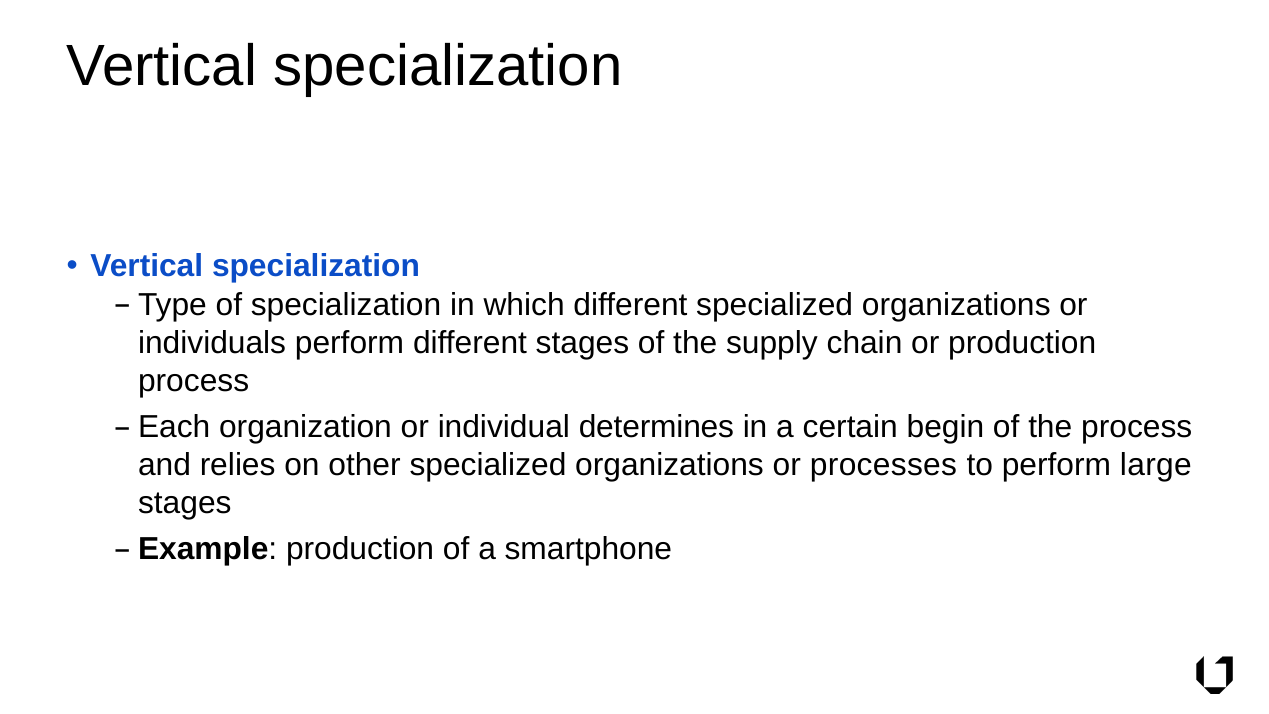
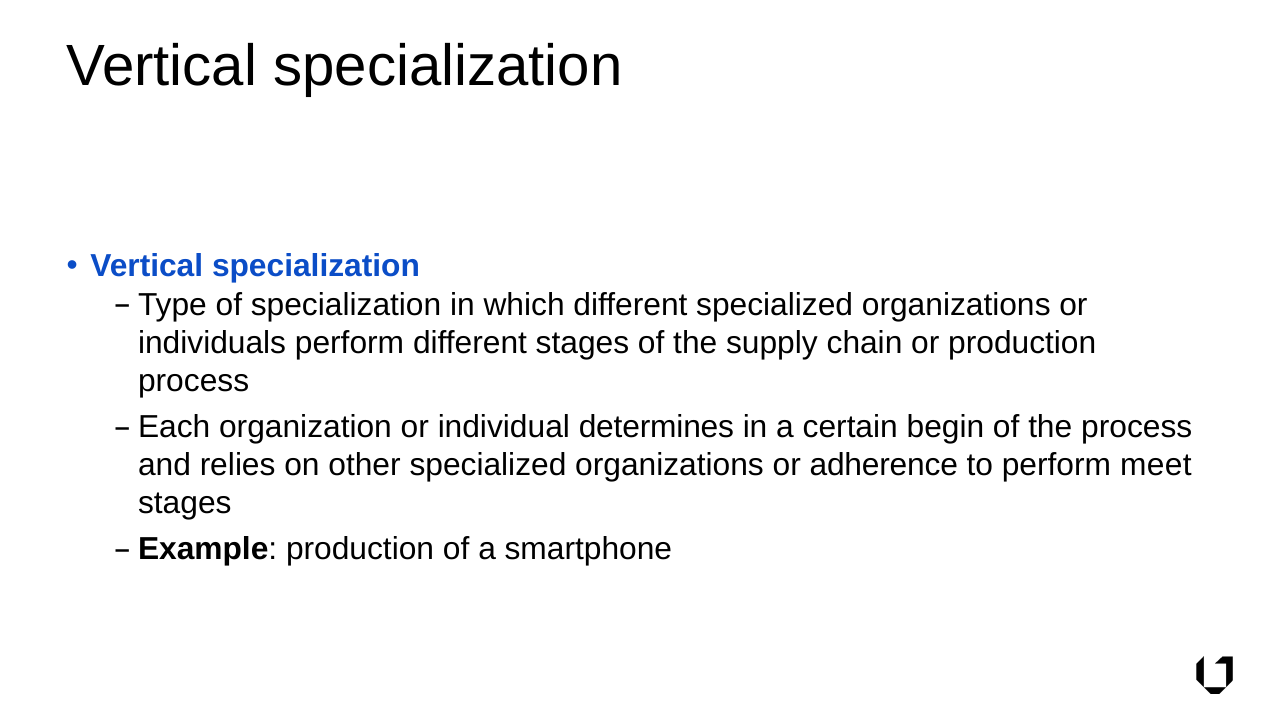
processes: processes -> adherence (884, 465)
large: large -> meet (1156, 465)
